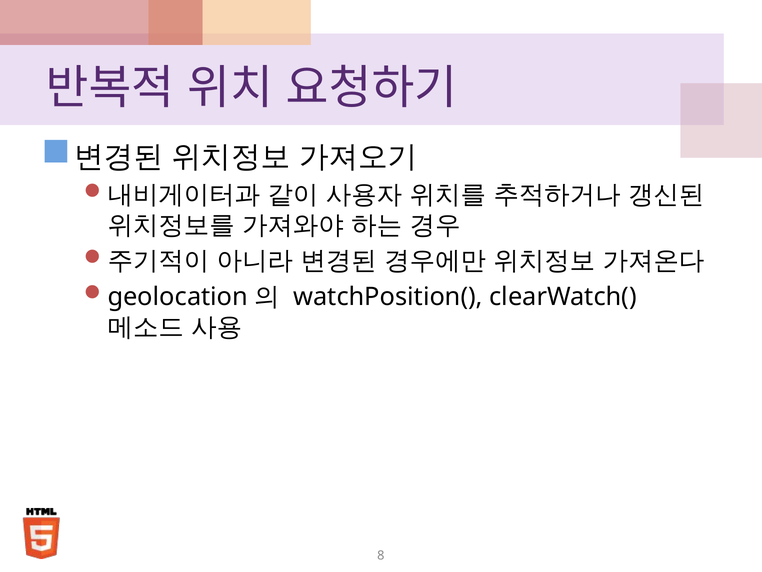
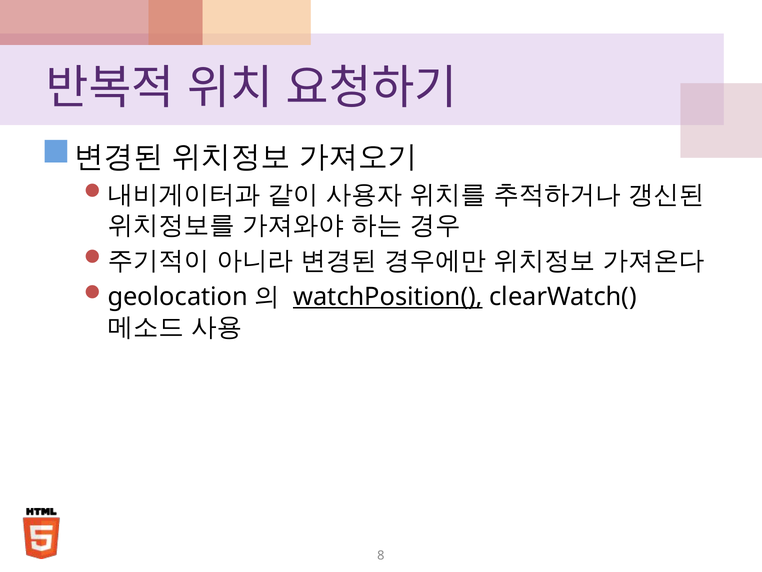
watchPosition( underline: none -> present (388, 296)
